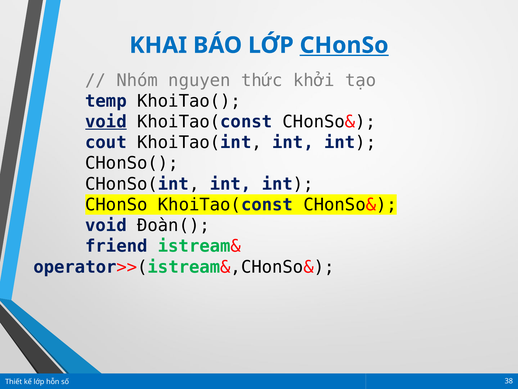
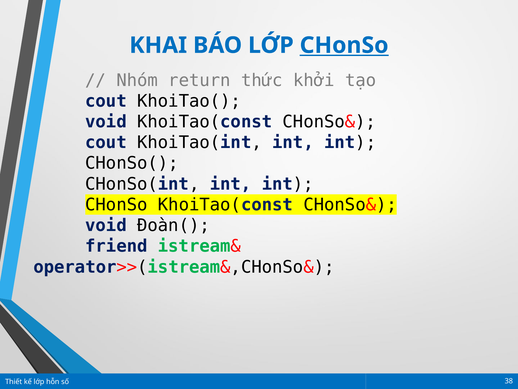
nguyen: nguyen -> return (200, 80)
temp: temp -> cout (106, 101)
void underline: present -> none (106, 122)
